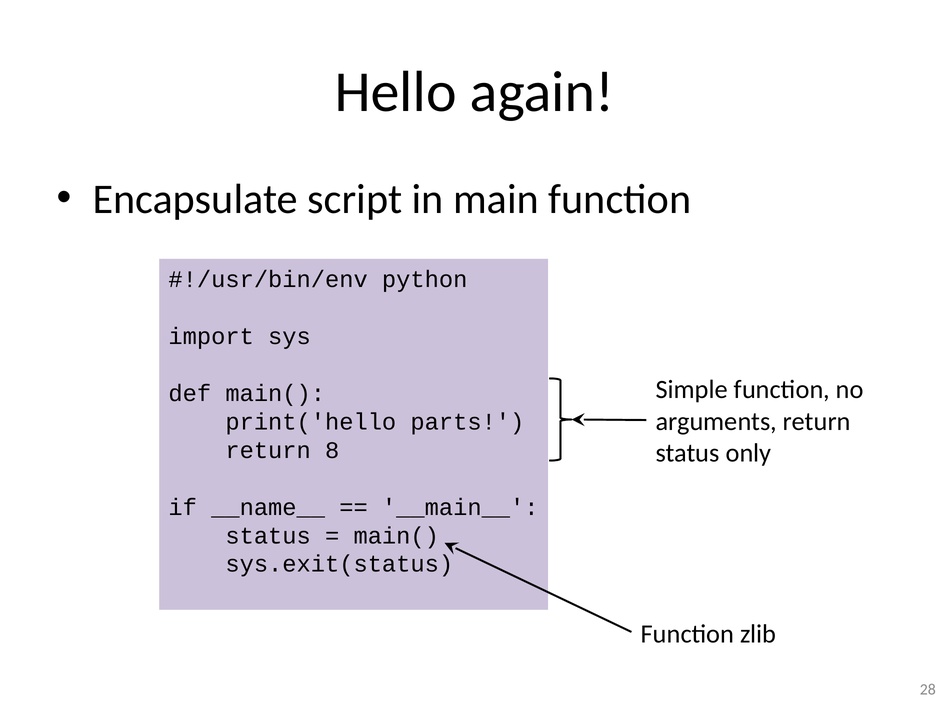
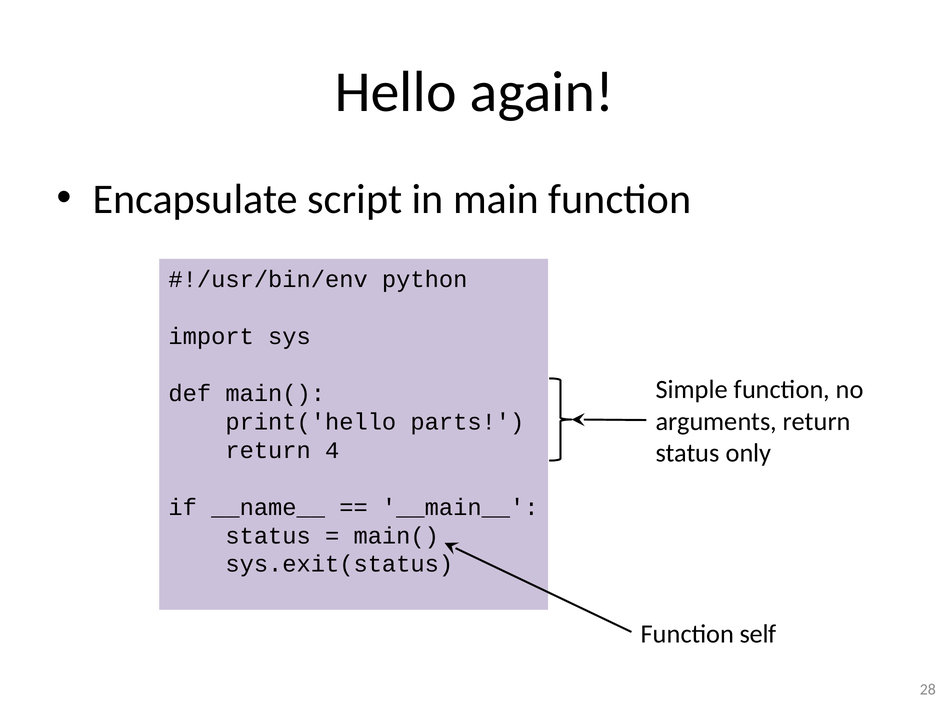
8: 8 -> 4 (332, 450)
zlib: zlib -> self (758, 634)
